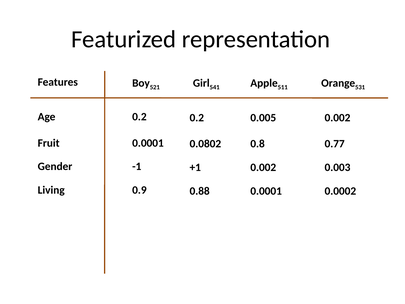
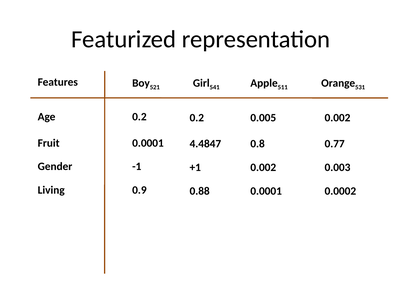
0.0802: 0.0802 -> 4.4847 (205, 144)
